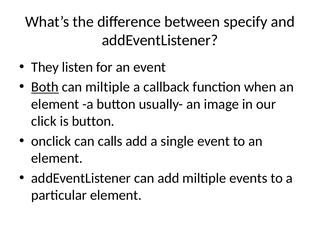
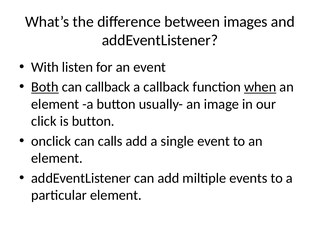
specify: specify -> images (246, 22)
They: They -> With (45, 67)
can miltiple: miltiple -> callback (108, 87)
when underline: none -> present (260, 87)
